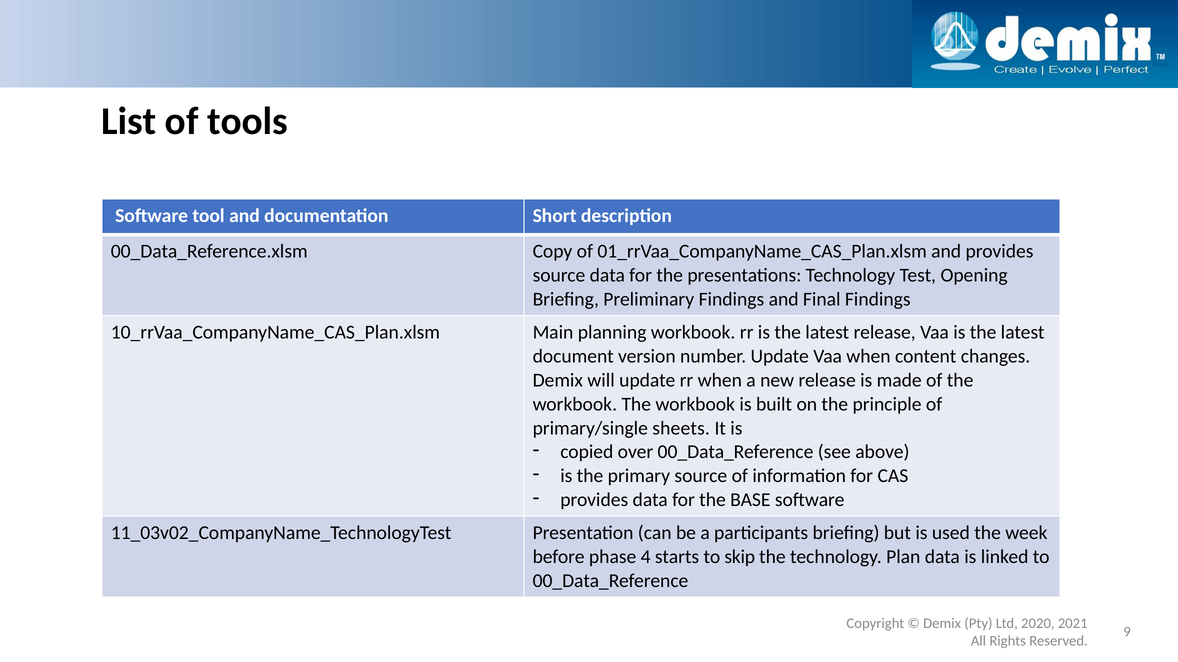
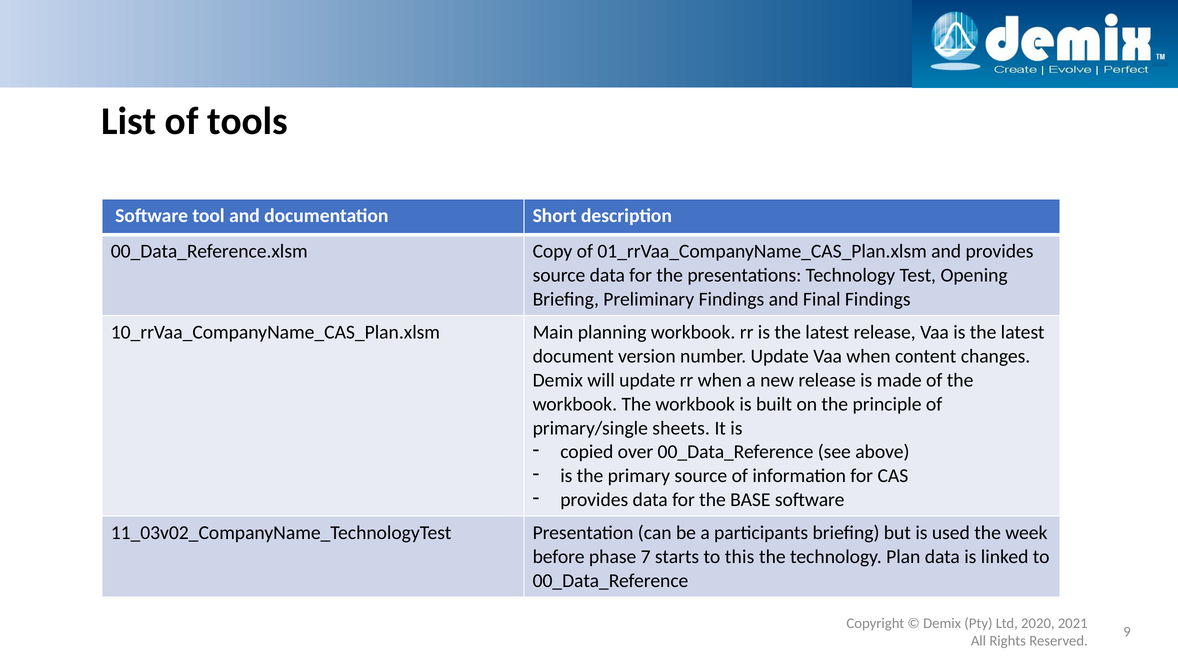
4: 4 -> 7 (646, 557)
skip: skip -> this (740, 557)
